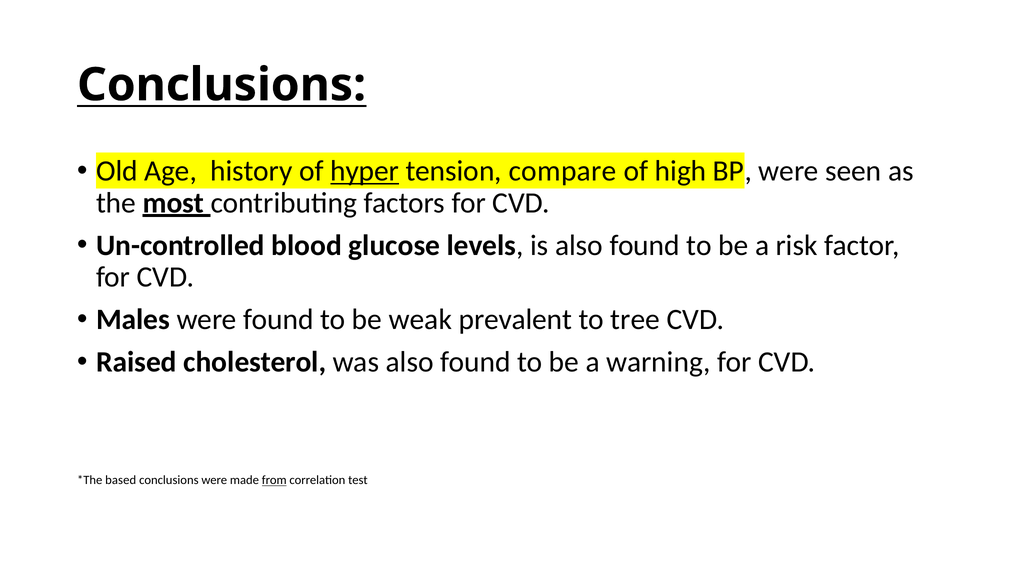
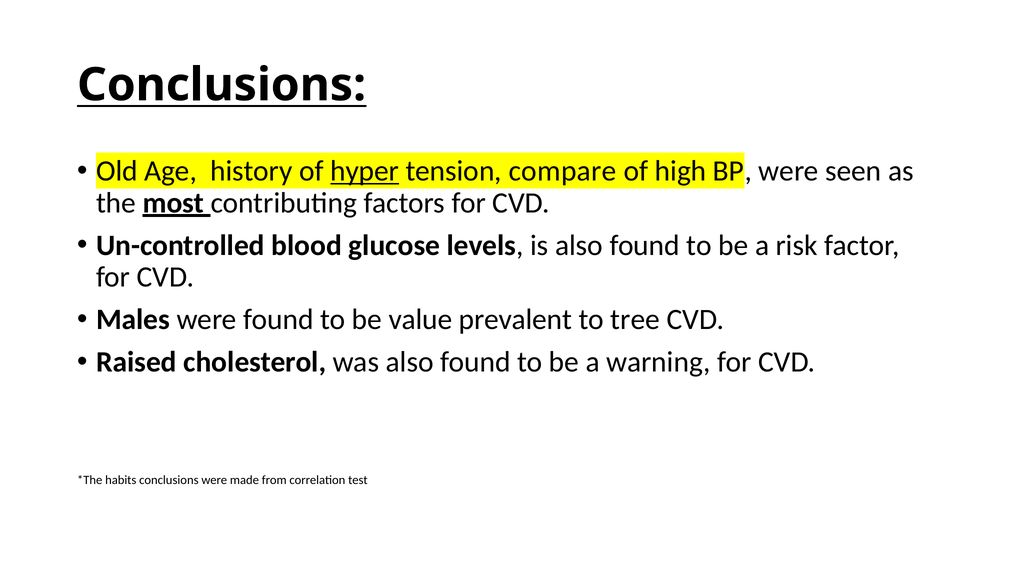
weak: weak -> value (420, 319)
based: based -> habits (121, 480)
from underline: present -> none (274, 480)
